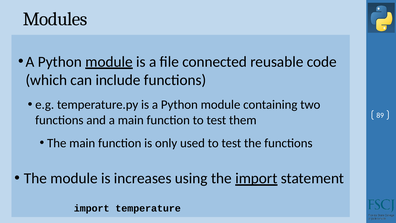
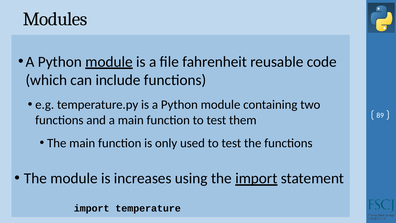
connected: connected -> fahrenheit (215, 62)
